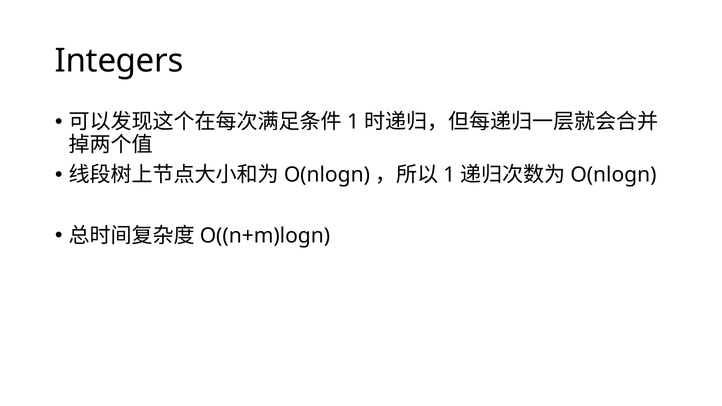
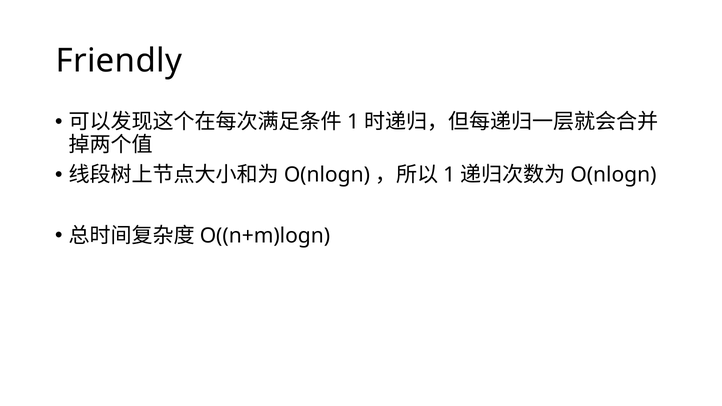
Integers: Integers -> Friendly (119, 61)
